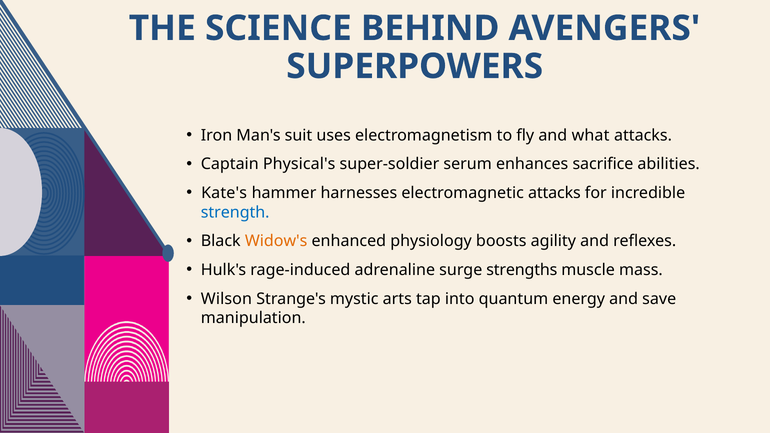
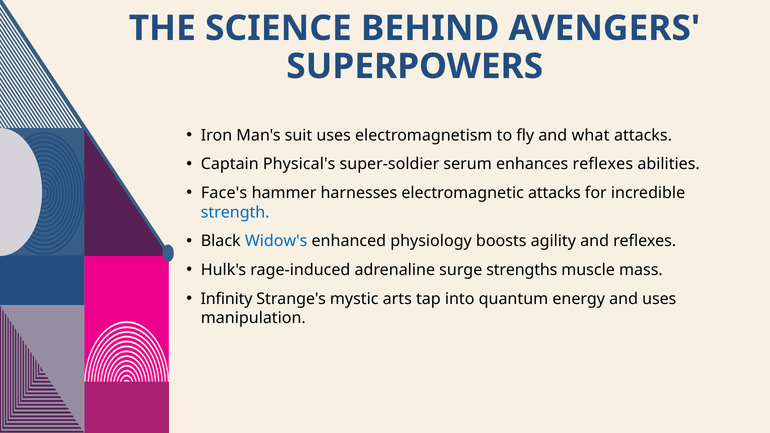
enhances sacrifice: sacrifice -> reflexes (603, 164)
Kate's: Kate's -> Face's (224, 193)
Widow's colour: orange -> blue (276, 241)
Wilson: Wilson -> Infinity (227, 299)
and save: save -> uses (659, 299)
